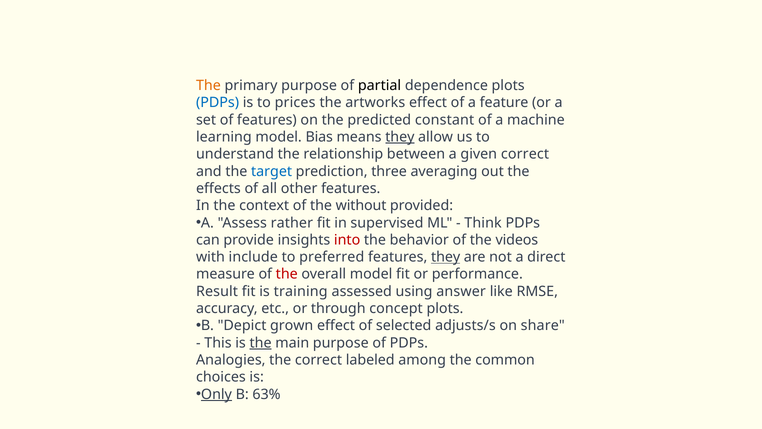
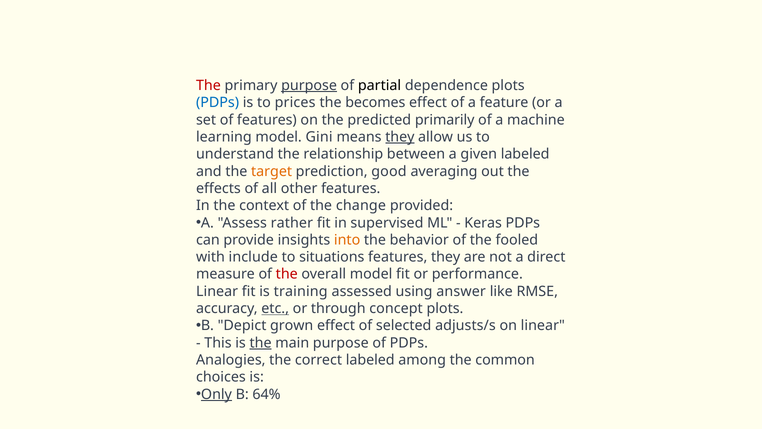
The colour: orange -> red (208, 85)
purpose underline: none -> present (309, 85)
artworks: artworks -> becomes (375, 103)
constant: constant -> primarily (445, 120)
Bias: Bias -> Gini (319, 137)
given correct: correct -> labeled (525, 154)
target colour: blue -> orange (272, 171)
three: three -> good (389, 171)
without: without -> change (361, 205)
Think: Think -> Keras (483, 223)
into colour: red -> orange (347, 240)
videos: videos -> fooled (517, 240)
preferred: preferred -> situations (332, 257)
they underline: present -> none (446, 257)
Result: Result -> Linear (217, 291)
etc underline: none -> present (275, 308)
on share: share -> linear (543, 325)
63%: 63% -> 64% (267, 394)
